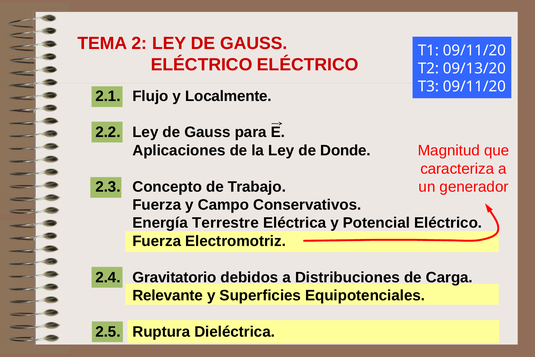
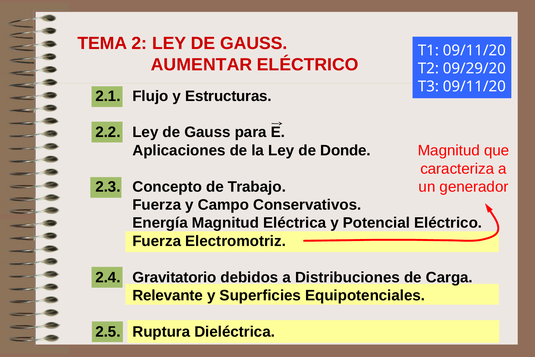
ELÉCTRICO: ELÉCTRICO -> AUMENTAR (202, 65)
09/13/20: 09/13/20 -> 09/29/20 (474, 68)
Localmente: Localmente -> Estructuras (228, 96)
Energía Terrestre: Terrestre -> Magnitud (225, 223)
